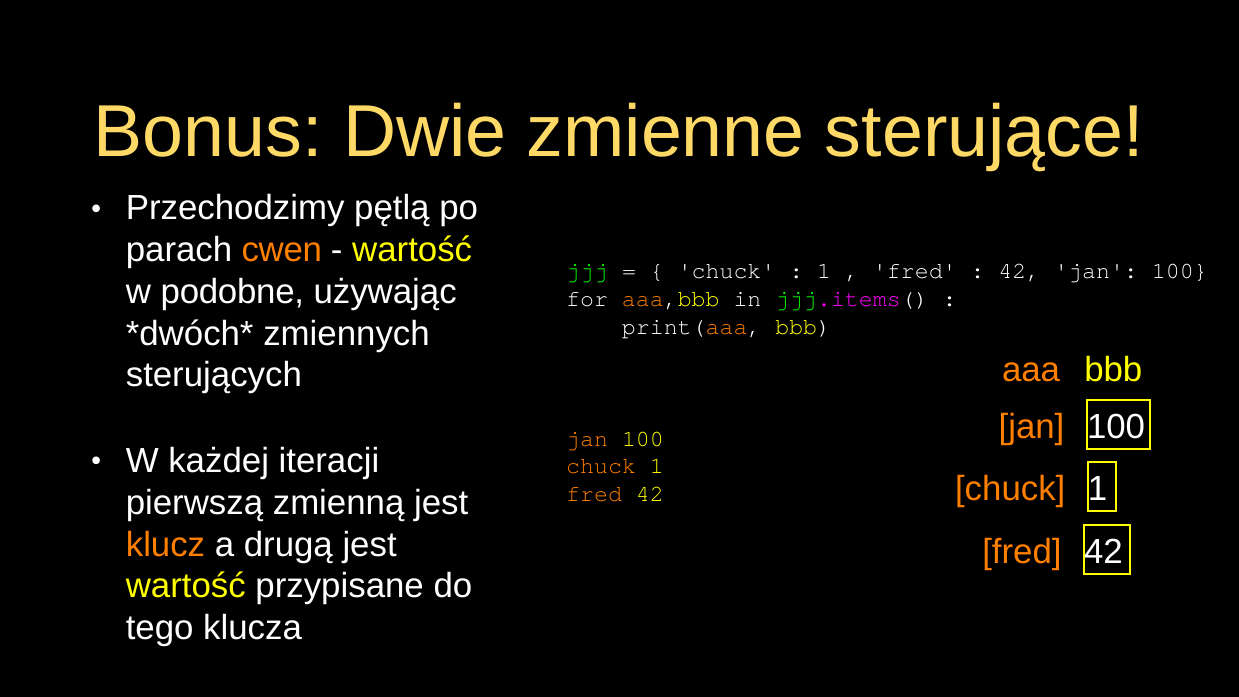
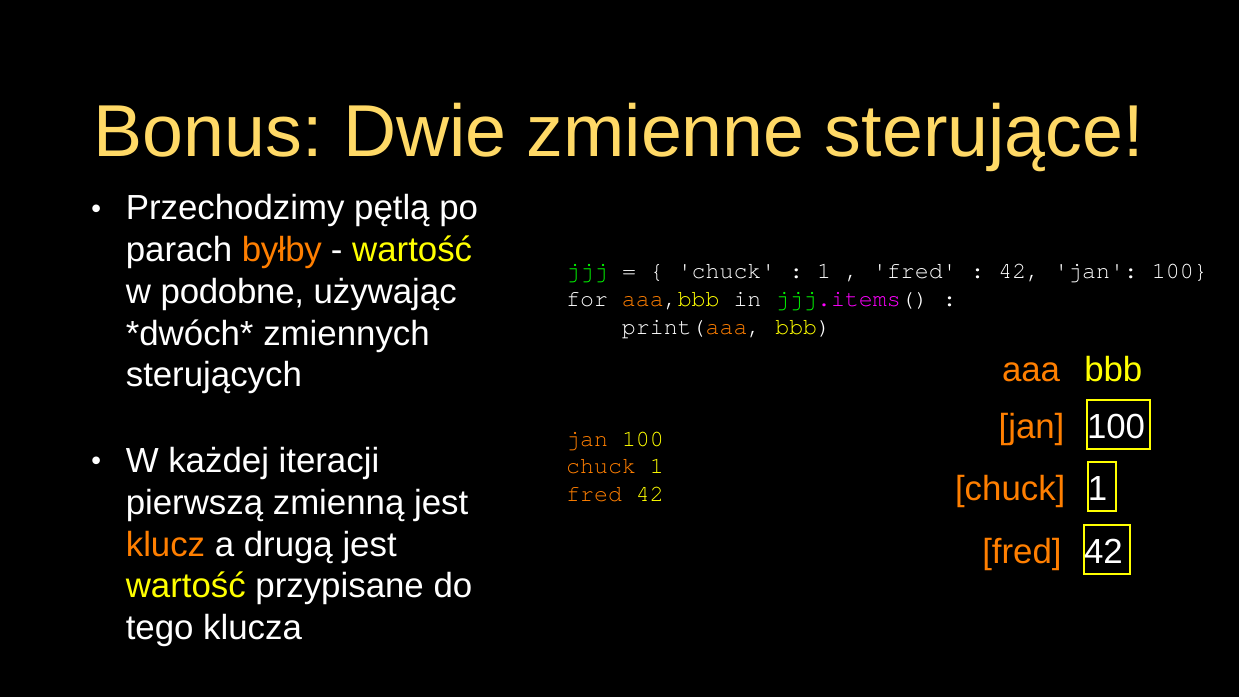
cwen: cwen -> byłby (282, 250)
